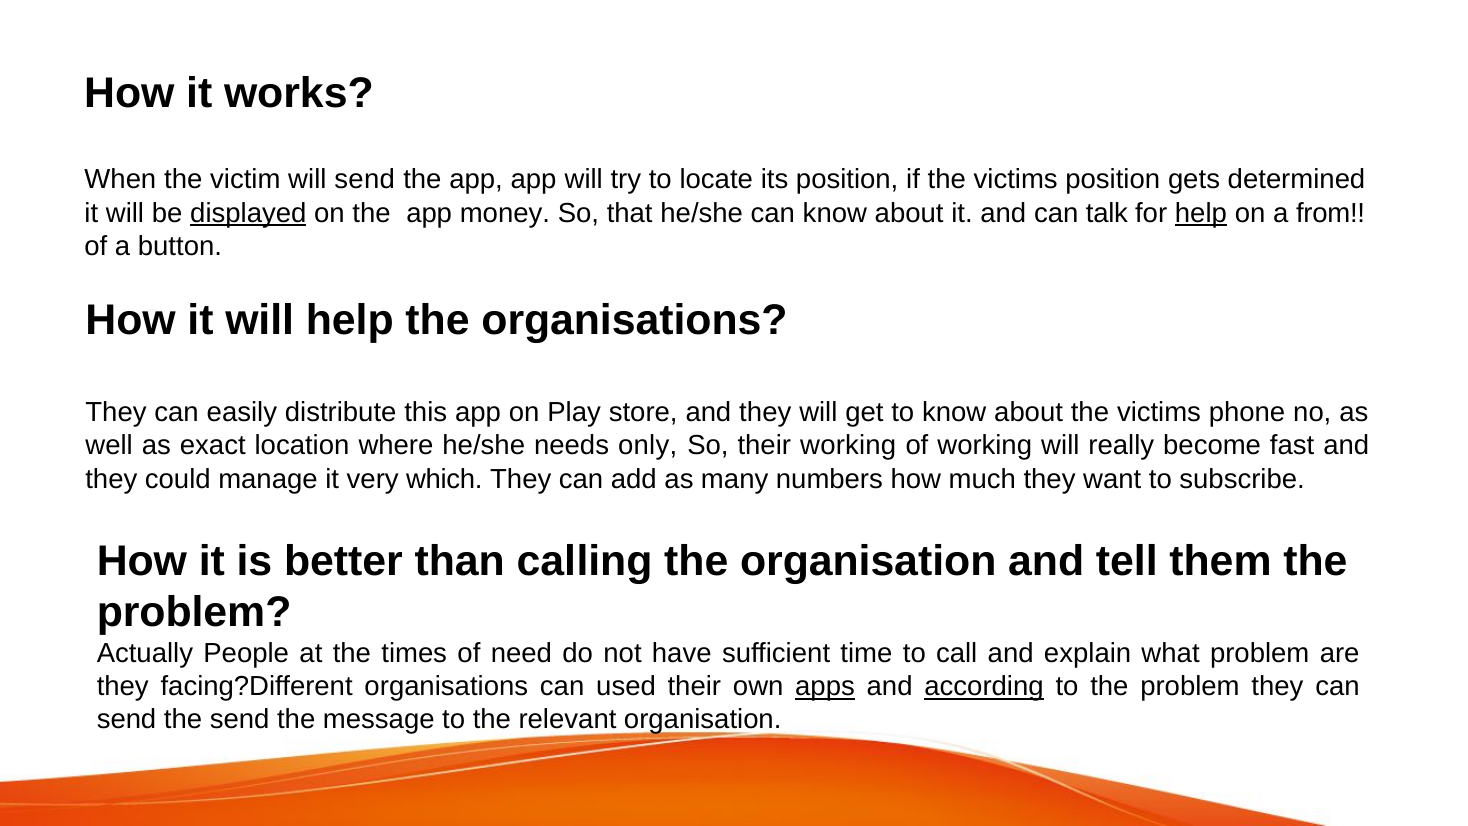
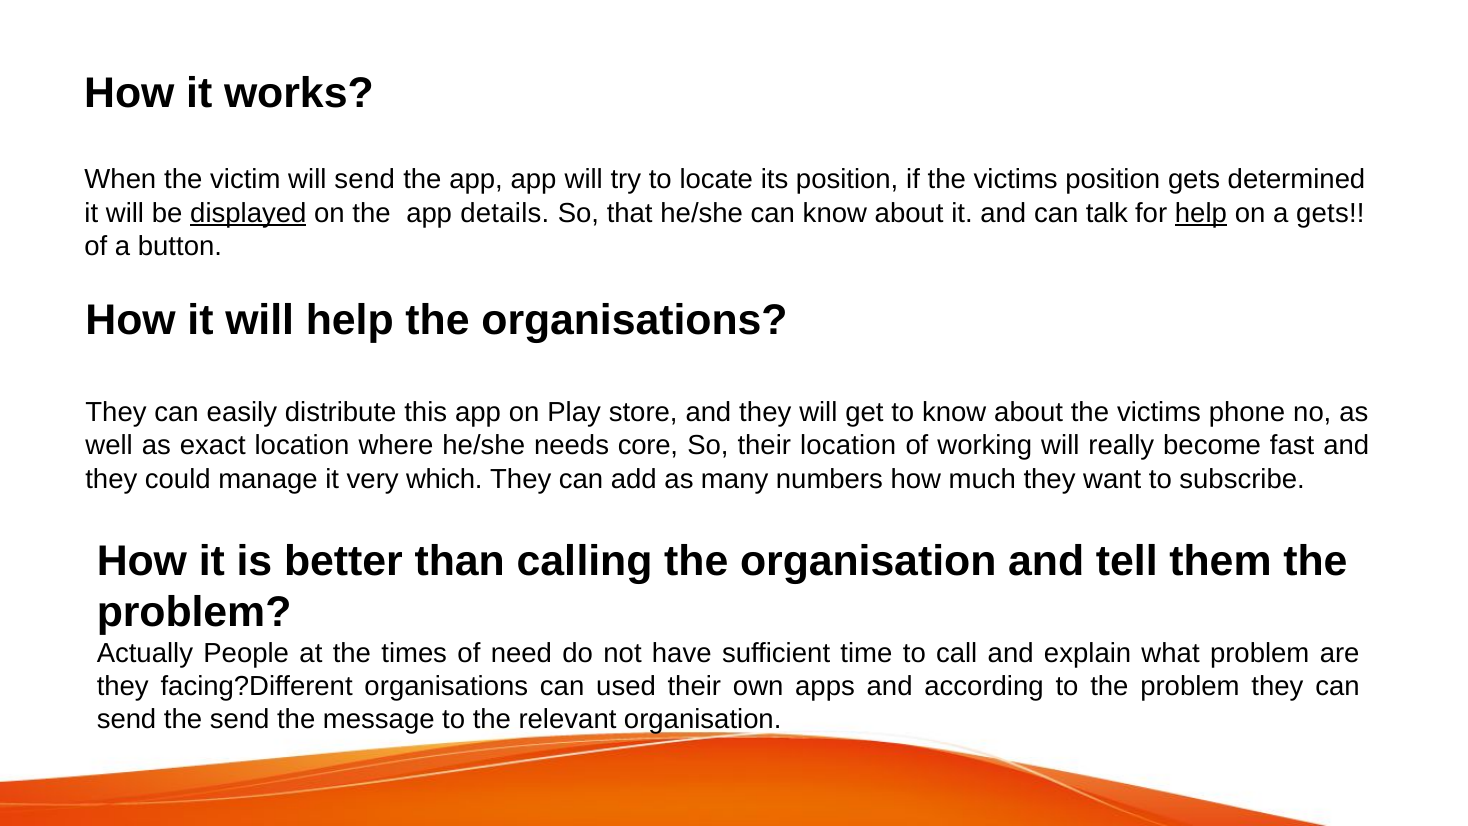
money: money -> details (505, 213)
a from: from -> gets (1330, 213)
only: only -> core (648, 446)
their working: working -> location (848, 446)
apps underline: present -> none (825, 687)
according underline: present -> none (984, 687)
